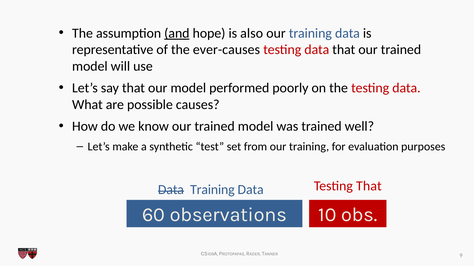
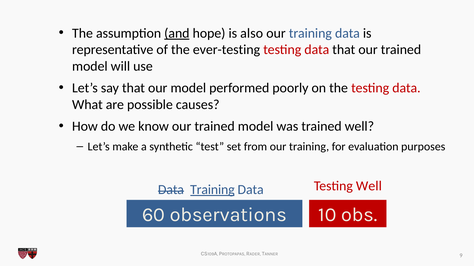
ever-causes: ever-causes -> ever-testing (226, 50)
Testing That: That -> Well (369, 186)
Training underline: none -> present (212, 190)
